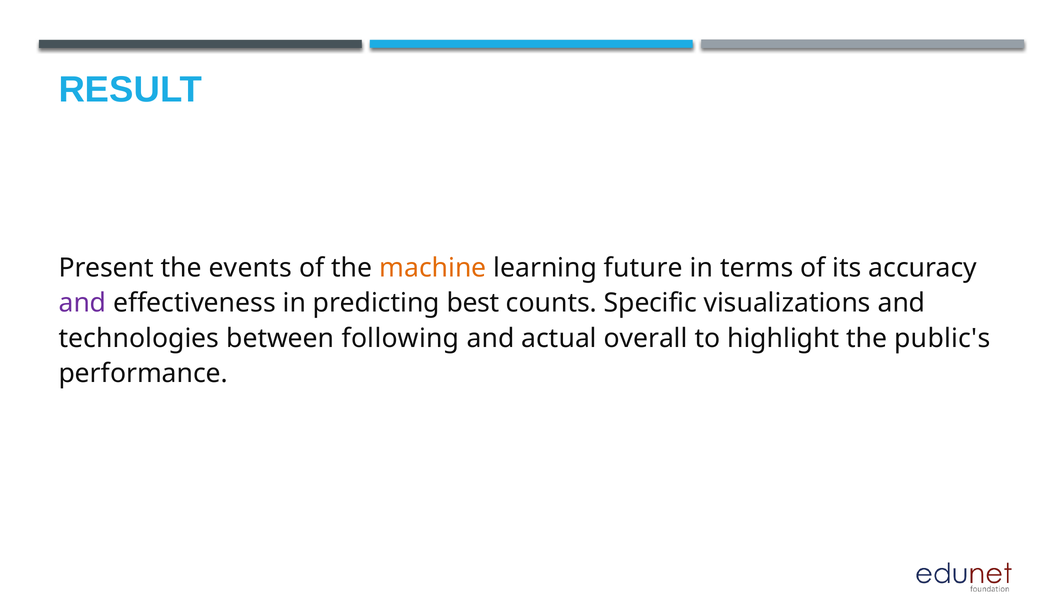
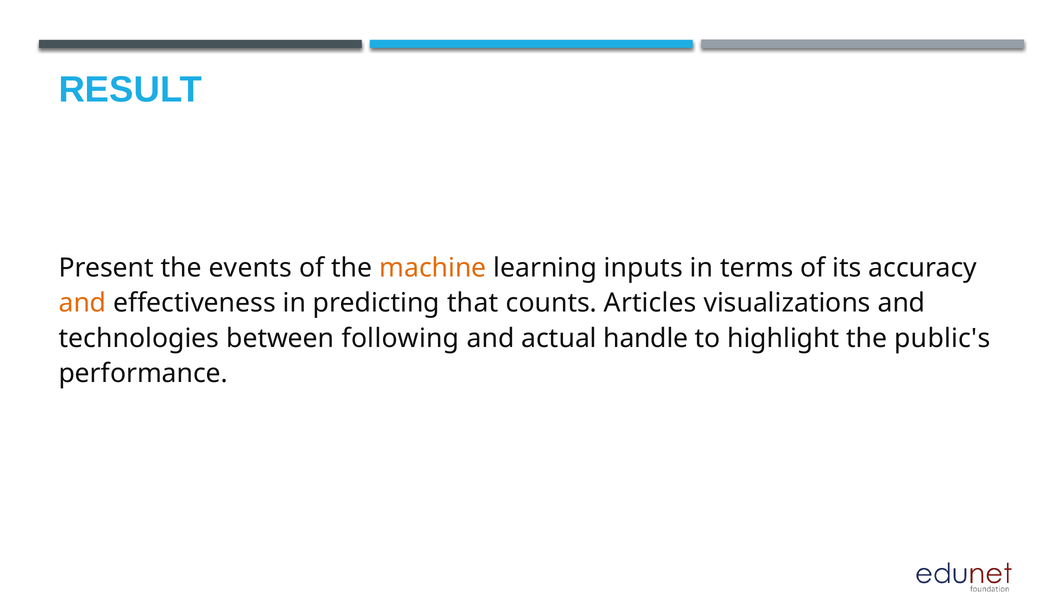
future: future -> inputs (643, 268)
and colour: purple -> orange (82, 303)
best: best -> that (473, 303)
Specific: Specific -> Articles (650, 303)
overall: overall -> handle (646, 338)
